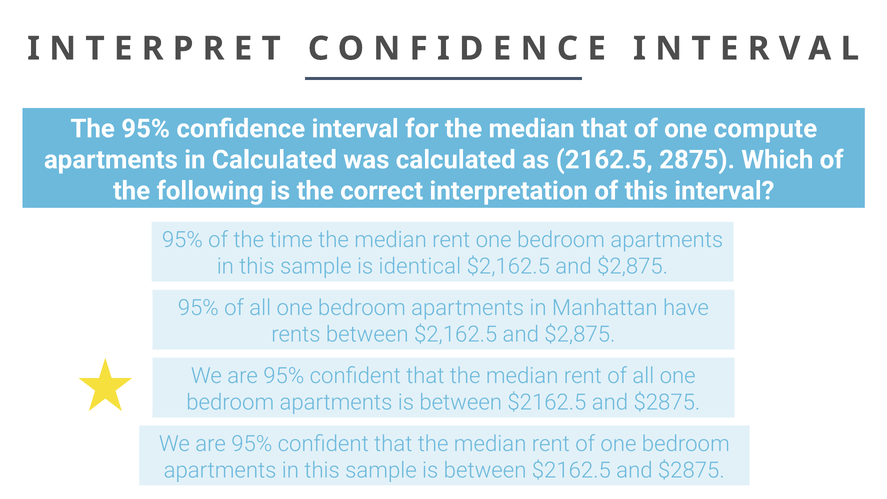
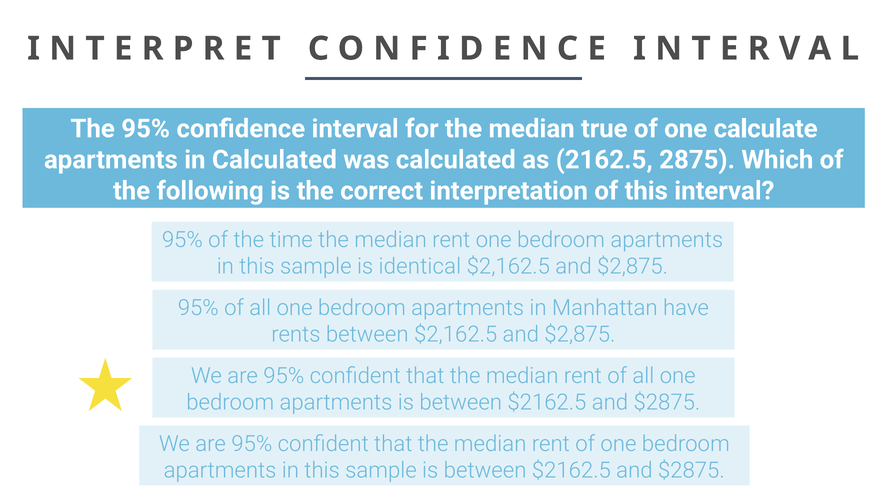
median that: that -> true (604, 129)
compute: compute -> calculate (766, 129)
